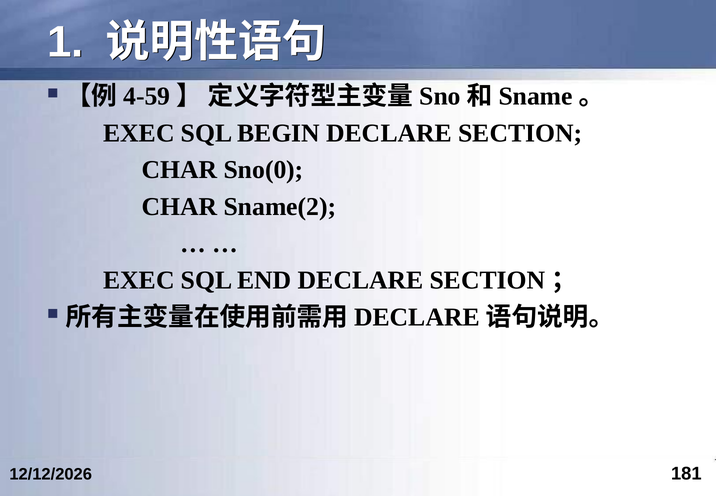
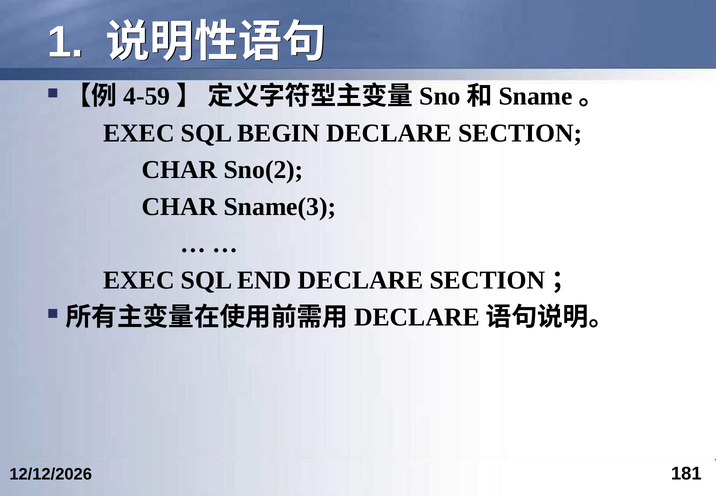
Sno(0: Sno(0 -> Sno(2 (264, 170)
Sname(2: Sname(2 -> Sname(3 (280, 207)
